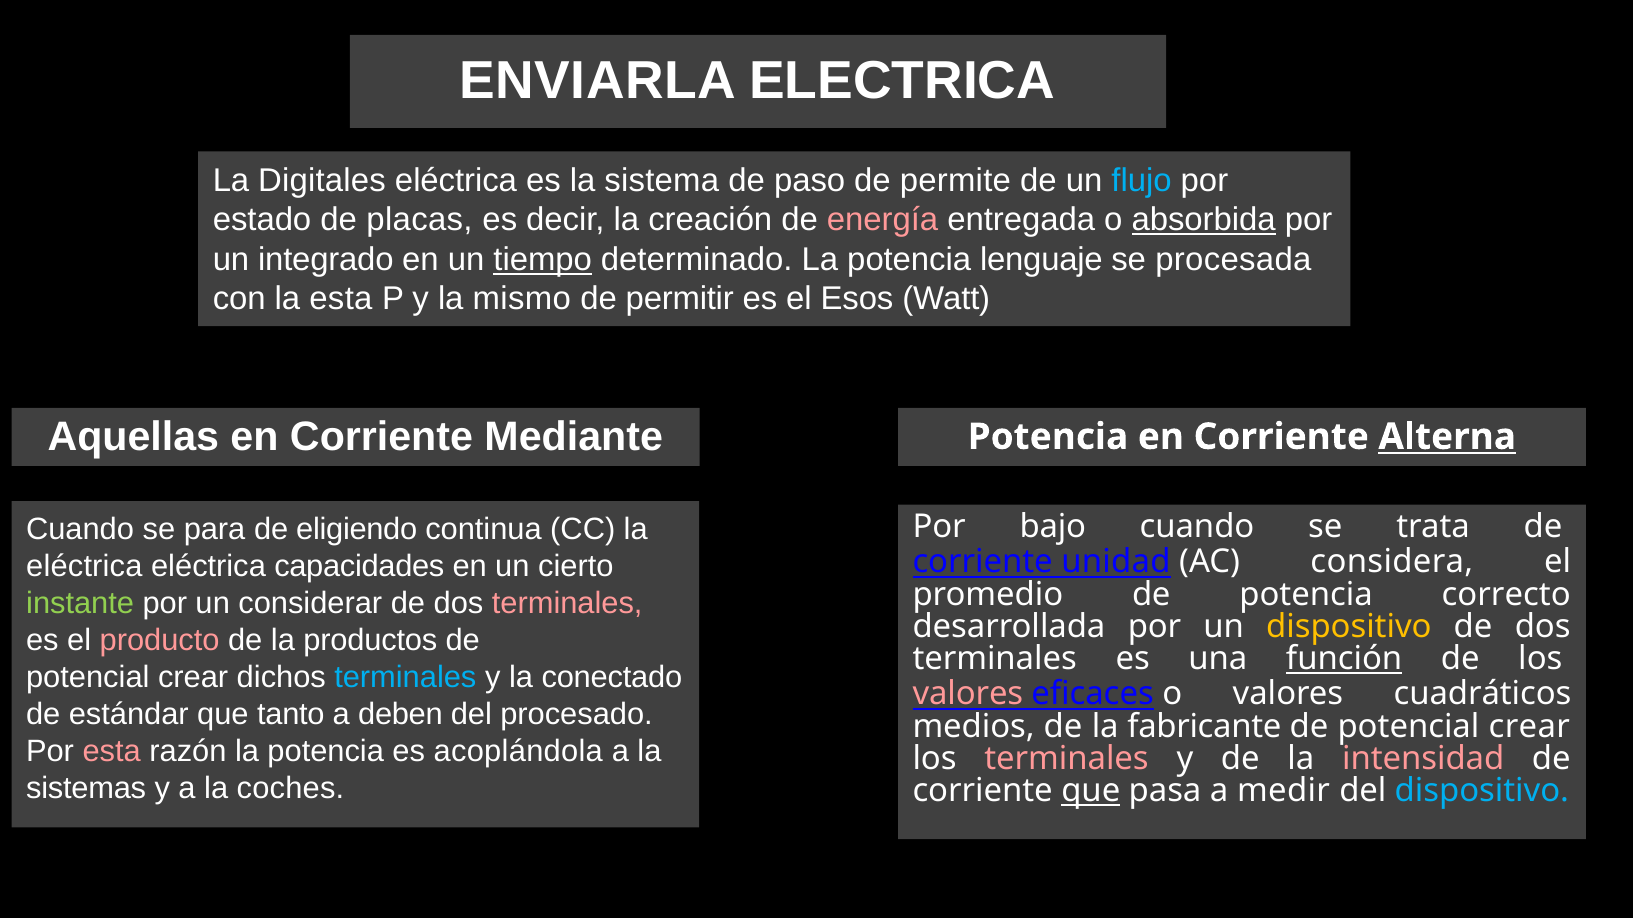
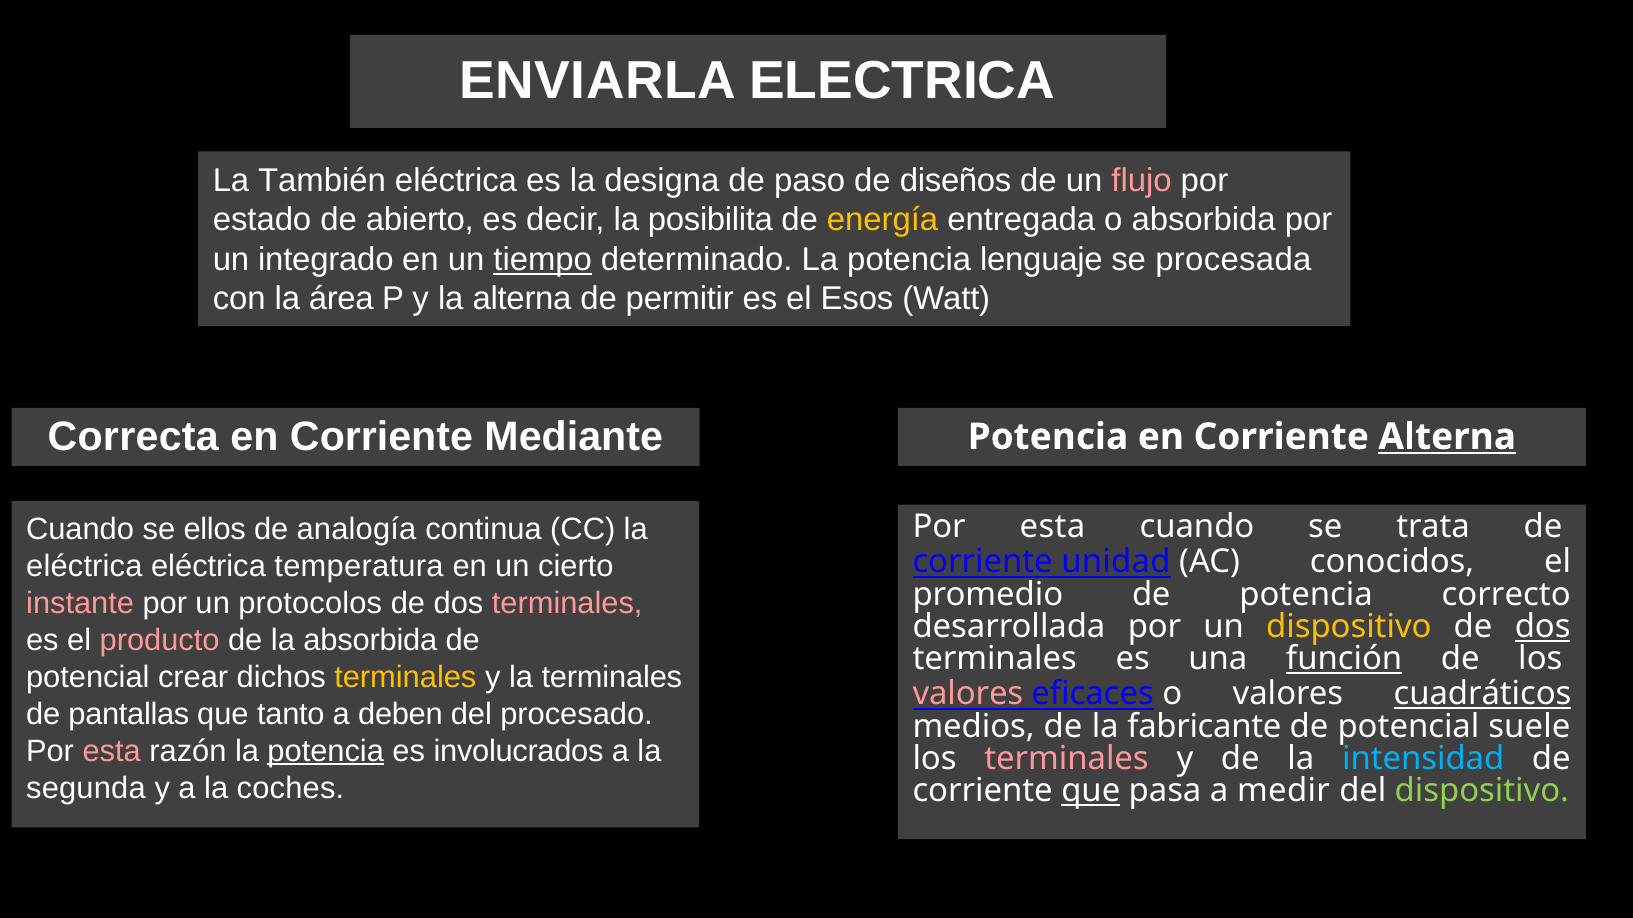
Digitales: Digitales -> También (322, 181)
sistema: sistema -> designa (662, 181)
permite: permite -> diseños (956, 181)
flujo colour: light blue -> pink (1142, 181)
placas: placas -> abierto (420, 220)
creación: creación -> posibilita (710, 220)
energía colour: pink -> yellow (883, 220)
absorbida underline: present -> none (1204, 220)
la esta: esta -> área (341, 299)
la mismo: mismo -> alterna (522, 299)
Aquellas: Aquellas -> Correcta (133, 437)
para: para -> ellos (215, 529)
eligiendo: eligiendo -> analogía (356, 529)
bajo: bajo -> esta (1053, 527)
capacidades: capacidades -> temperatura (359, 566)
considera: considera -> conocidos (1392, 562)
instante colour: light green -> pink (80, 603)
considerar: considerar -> protocolos (310, 603)
dos underline: none -> present (1543, 627)
la productos: productos -> absorbida (370, 641)
terminales colour: light blue -> yellow (405, 678)
la conectado: conectado -> terminales (612, 678)
cuadráticos underline: none -> present (1483, 694)
estándar: estándar -> pantallas (129, 715)
crear: crear -> suele (1529, 727)
potencia underline: none -> present (326, 752)
acoplándola: acoplándola -> involucrados (519, 752)
intensidad colour: pink -> light blue (1423, 759)
sistemas: sistemas -> segunda (86, 789)
dispositivo colour: light blue -> light green (1482, 791)
